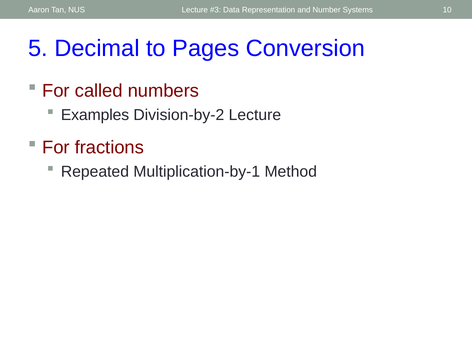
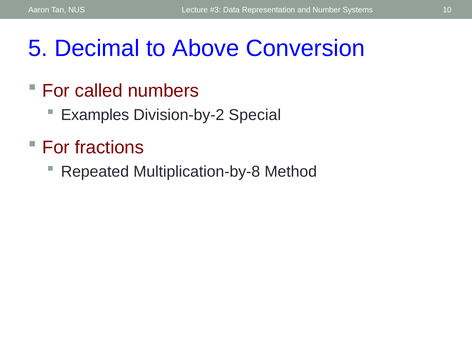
Pages: Pages -> Above (206, 48)
Division-by-2 Lecture: Lecture -> Special (255, 115)
Multiplication-by-1: Multiplication-by-1 -> Multiplication-by-8 (197, 172)
